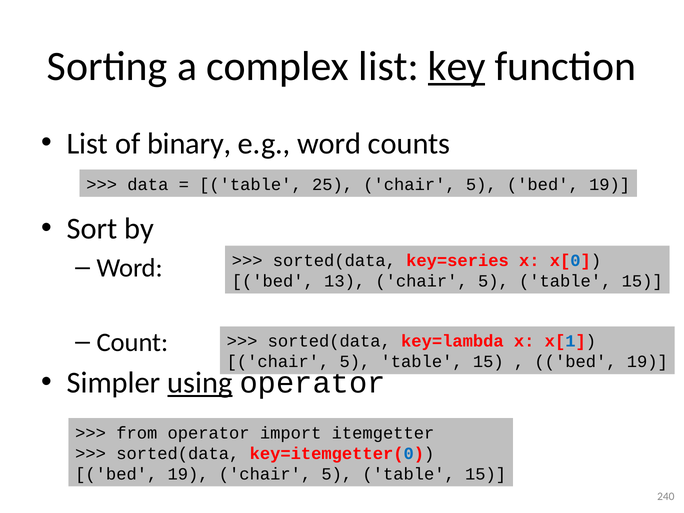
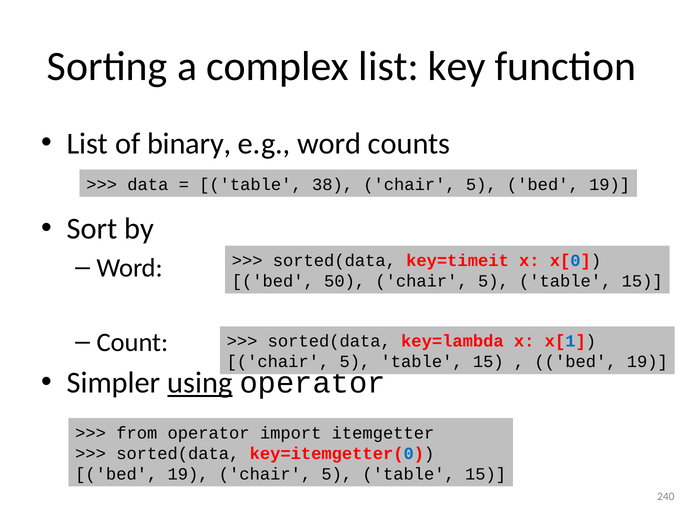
key underline: present -> none (457, 66)
25: 25 -> 38 (333, 184)
key=series: key=series -> key=timeit (457, 261)
13: 13 -> 50 (345, 281)
